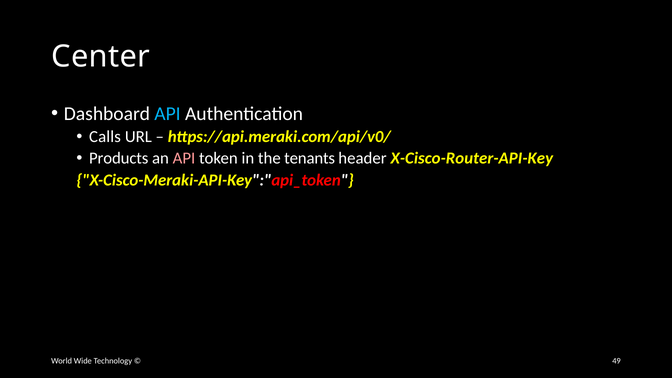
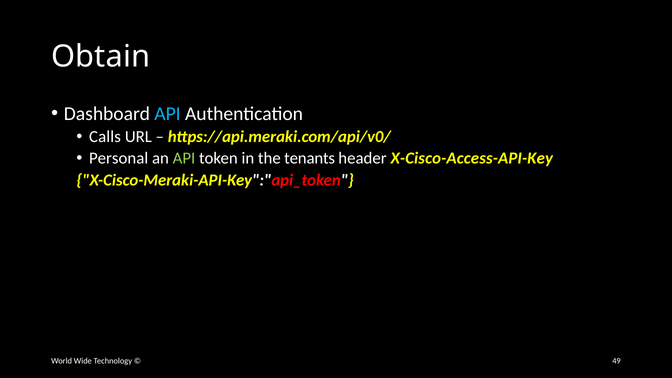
Center: Center -> Obtain (101, 56)
Products: Products -> Personal (119, 158)
API colour: pink -> light green (184, 158)
X-Cisco-Router-API-Key: X-Cisco-Router-API-Key -> X-Cisco-Access-API-Key (472, 158)
